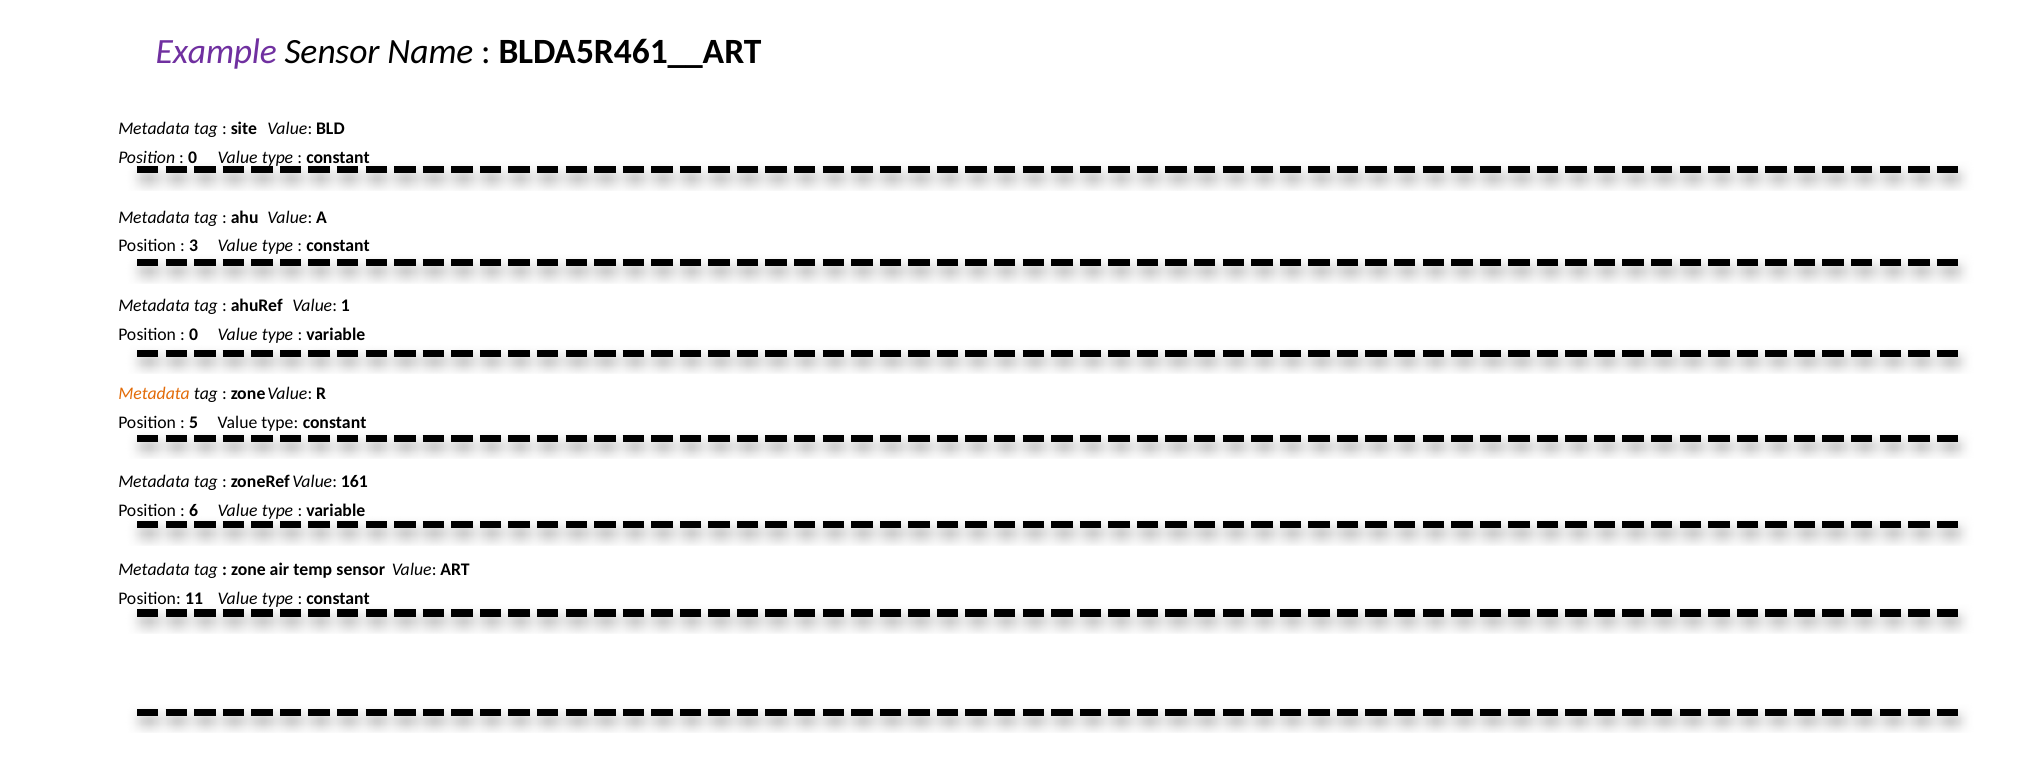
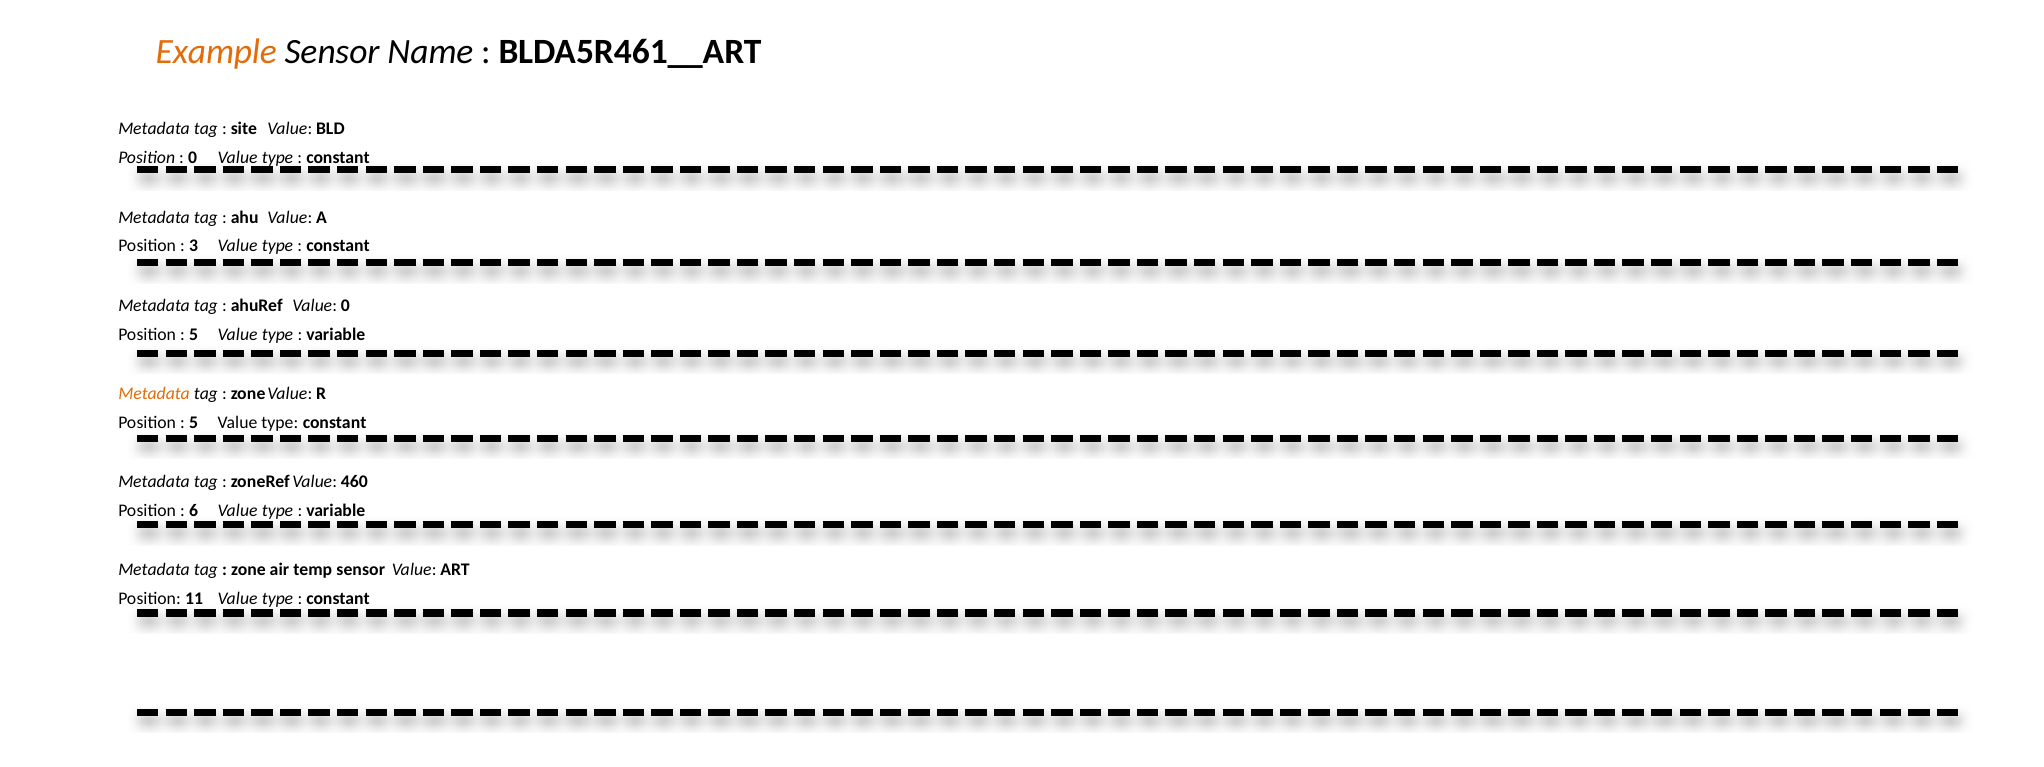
Example colour: purple -> orange (216, 51)
Value 1: 1 -> 0 (345, 305)
0: 0 -> 5 (193, 334)
161: 161 -> 460 (354, 482)
